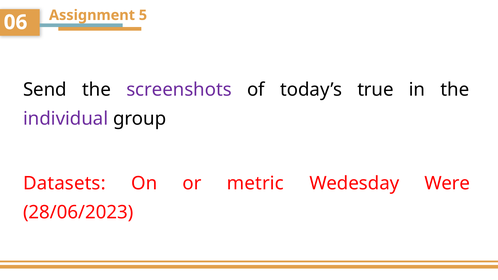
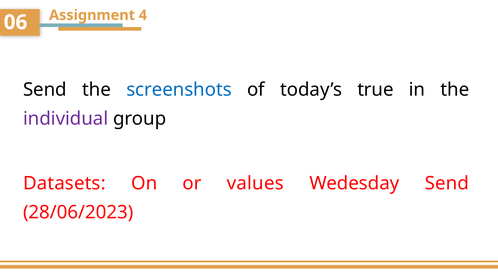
5: 5 -> 4 (143, 15)
screenshots colour: purple -> blue (179, 90)
metric: metric -> values (255, 183)
Wedesday Were: Were -> Send (447, 183)
